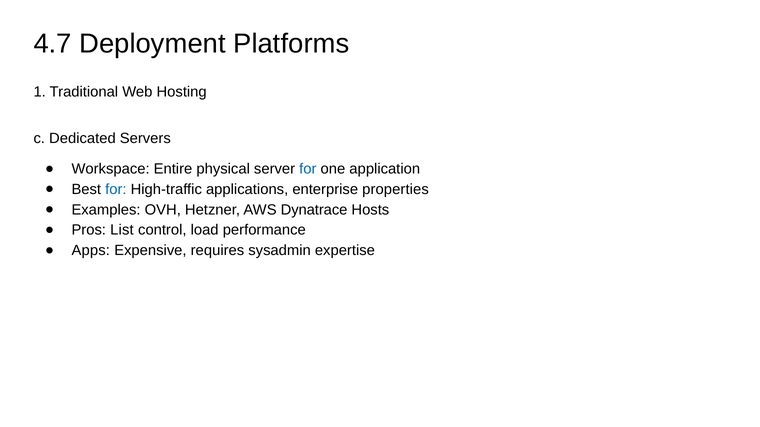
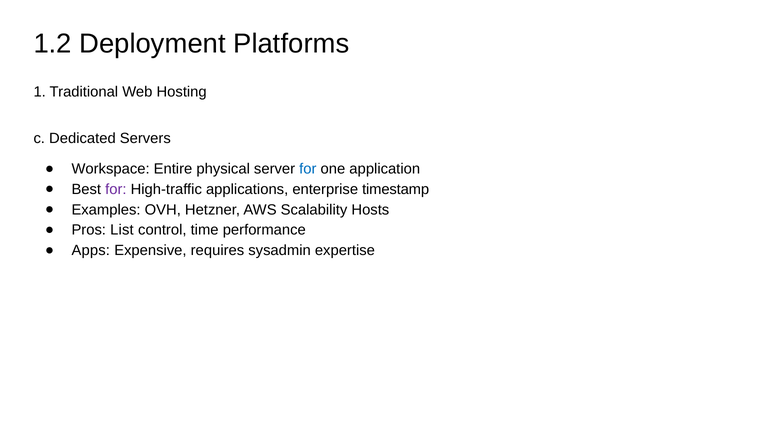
4.7: 4.7 -> 1.2 (53, 44)
for colour: blue -> purple (116, 190)
properties: properties -> timestamp (396, 190)
Dynatrace: Dynatrace -> Scalability (314, 210)
load: load -> time (205, 230)
